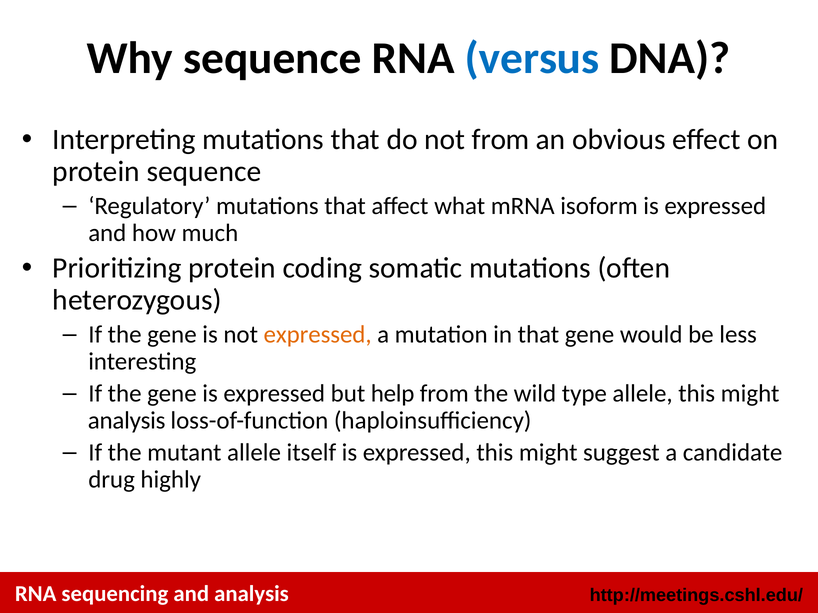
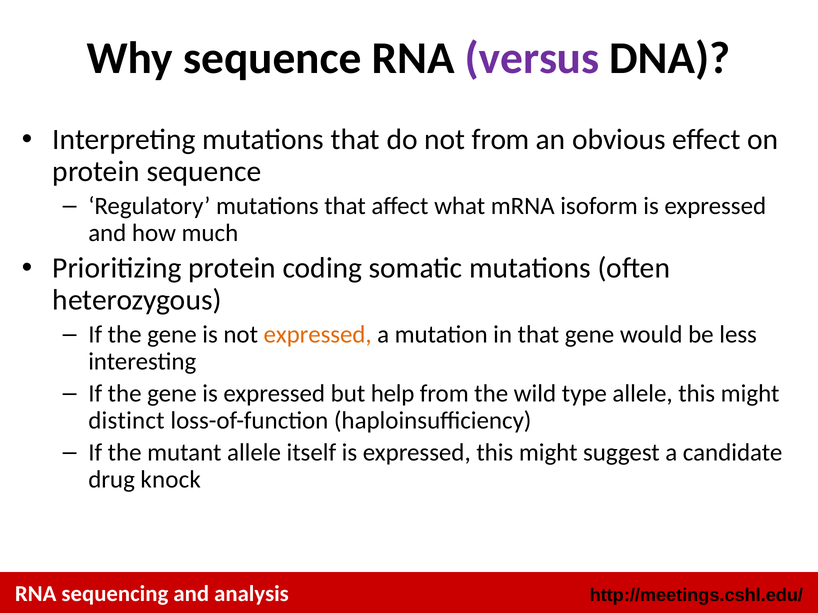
versus colour: blue -> purple (532, 58)
analysis: analysis -> distinct (126, 421)
highly: highly -> knock (171, 480)
